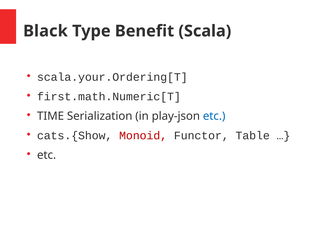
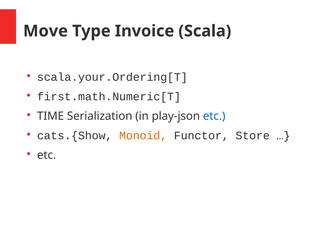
Black: Black -> Move (46, 31)
Benefit: Benefit -> Invoice (145, 31)
Monoid colour: red -> orange (143, 136)
Table: Table -> Store (253, 136)
